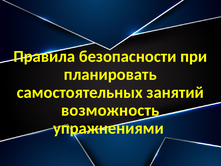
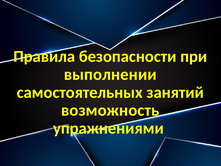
планировать: планировать -> выполнении (110, 74)
